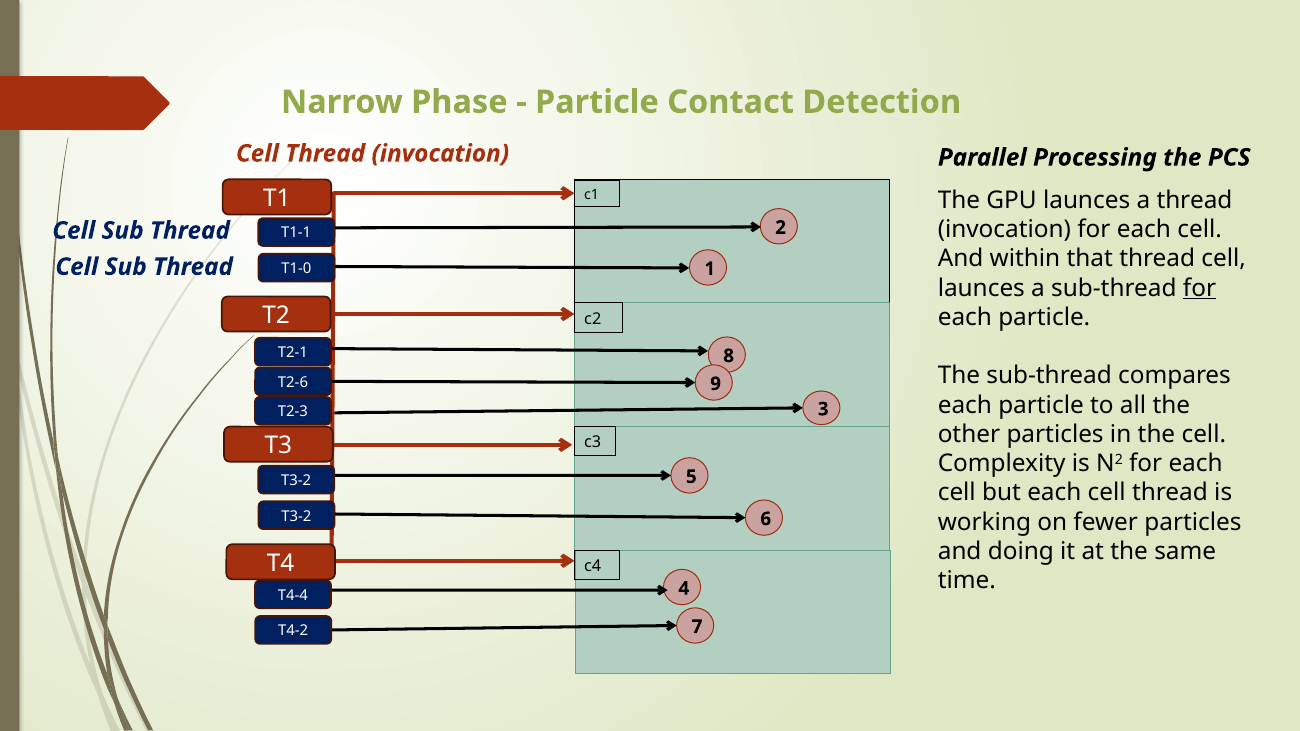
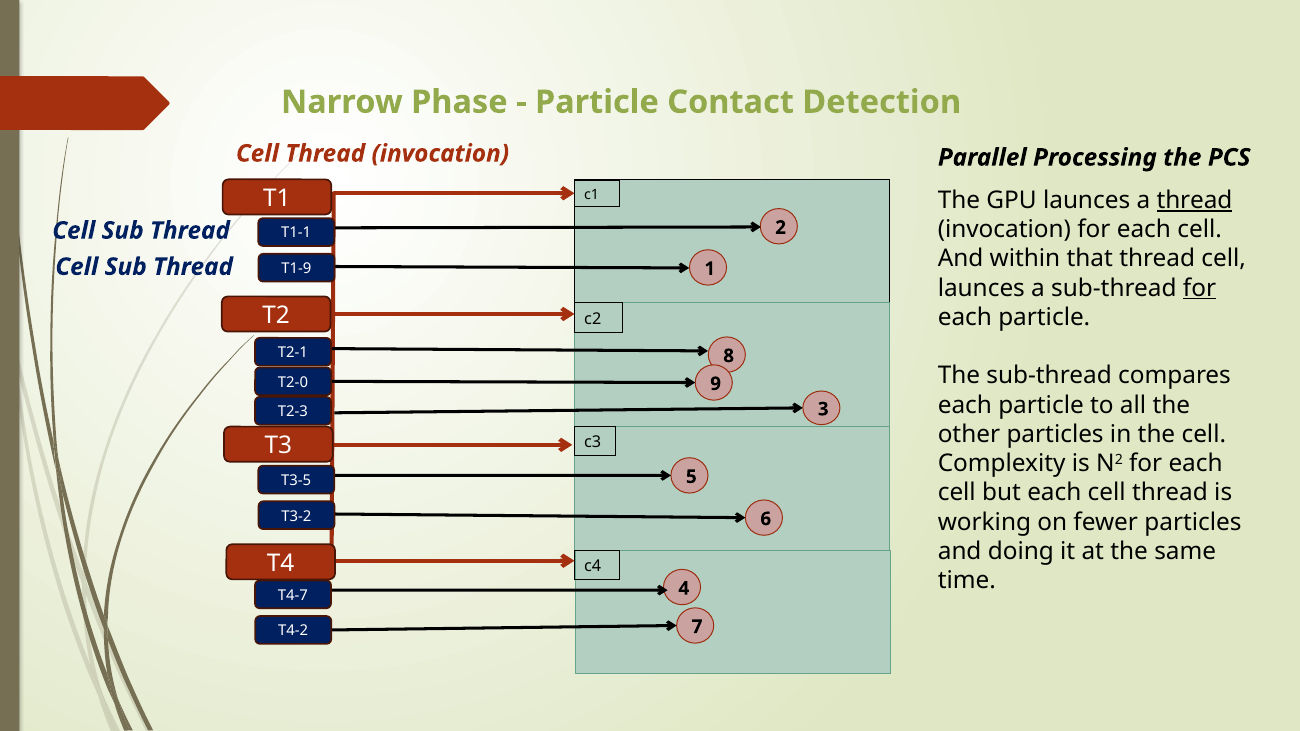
thread underline: none -> present (1194, 201)
T1-0: T1-0 -> T1-9 (296, 269)
T2-6: T2-6 -> T2-0 (293, 382)
T3-2: T3-2 -> T3-5 (296, 481)
T4-4: T4-4 -> T4-7 (293, 596)
